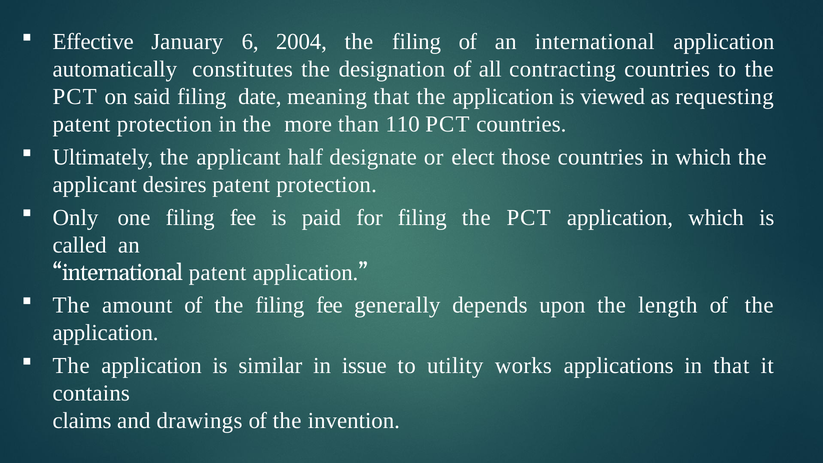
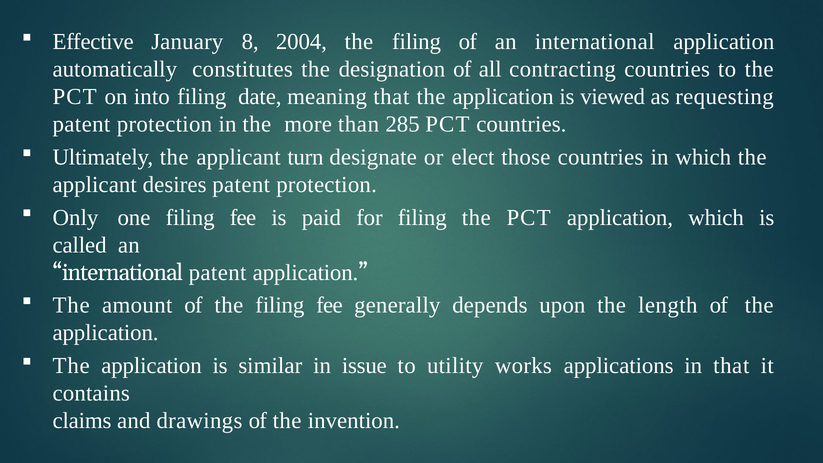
6: 6 -> 8 (250, 42)
said: said -> into (152, 97)
110: 110 -> 285 (403, 124)
half: half -> turn (305, 157)
